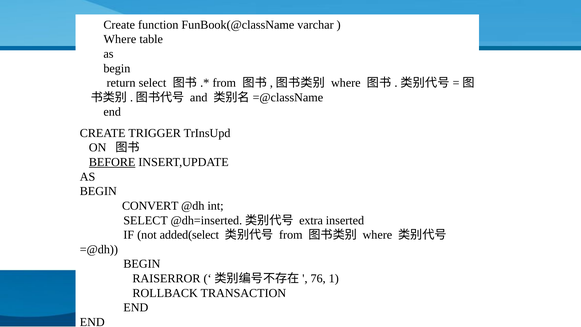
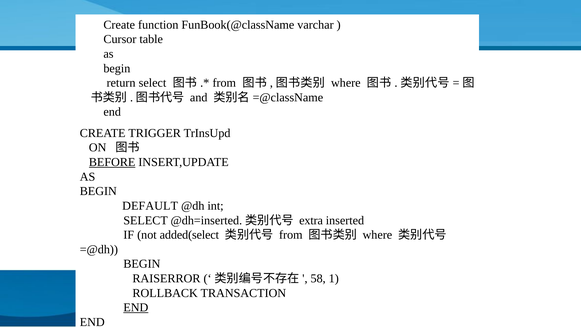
Where: Where -> Cursor (120, 39)
CONVERT: CONVERT -> DEFAULT (150, 206)
76: 76 -> 58 (318, 278)
END underline: none -> present (136, 307)
